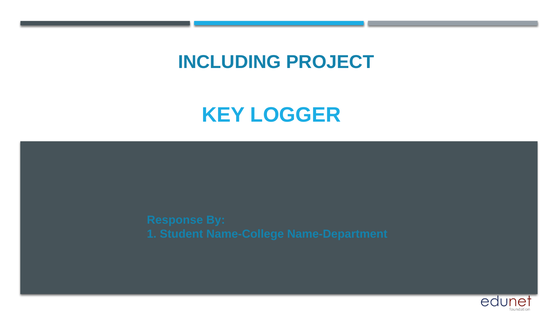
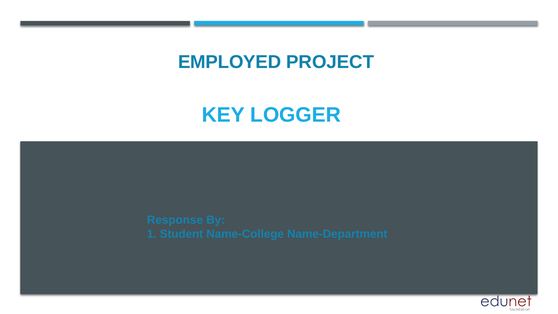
INCLUDING: INCLUDING -> EMPLOYED (230, 62)
